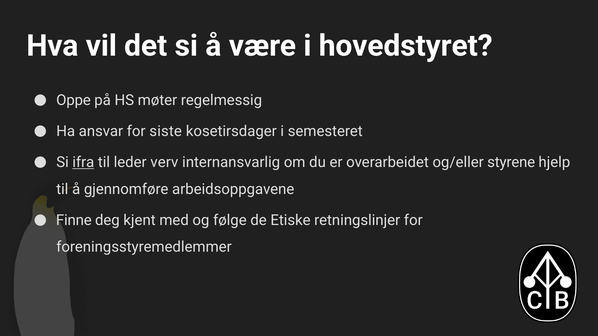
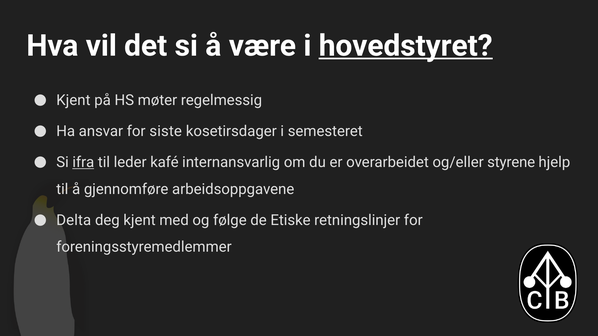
hovedstyret underline: none -> present (406, 46)
Oppe: Oppe -> Kjent (73, 100)
verv: verv -> kafé (164, 162)
Finne: Finne -> Delta (74, 220)
